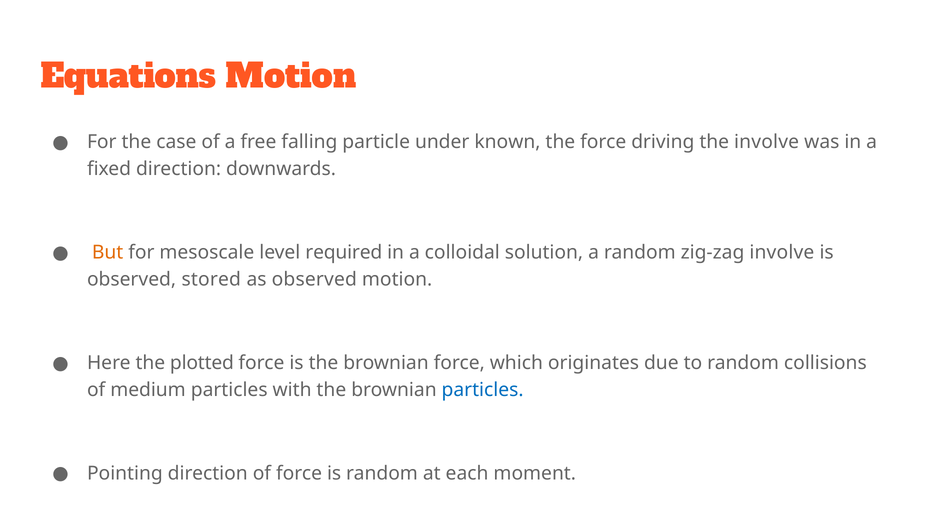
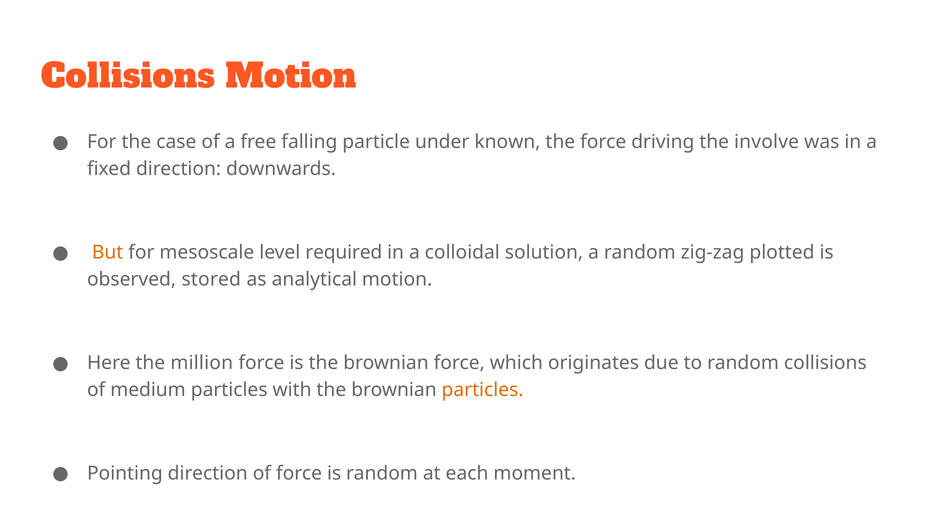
Equations: Equations -> Collisions (128, 77)
zig-zag involve: involve -> plotted (782, 253)
as observed: observed -> analytical (314, 279)
plotted: plotted -> million (202, 363)
particles colour: blue -> orange (483, 390)
